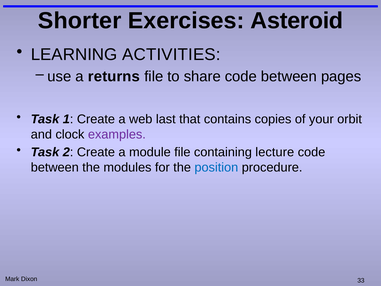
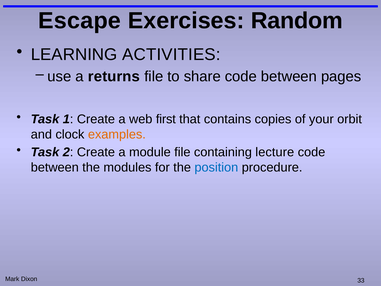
Shorter: Shorter -> Escape (80, 21)
Asteroid: Asteroid -> Random (297, 21)
last: last -> first (166, 119)
examples colour: purple -> orange (117, 134)
